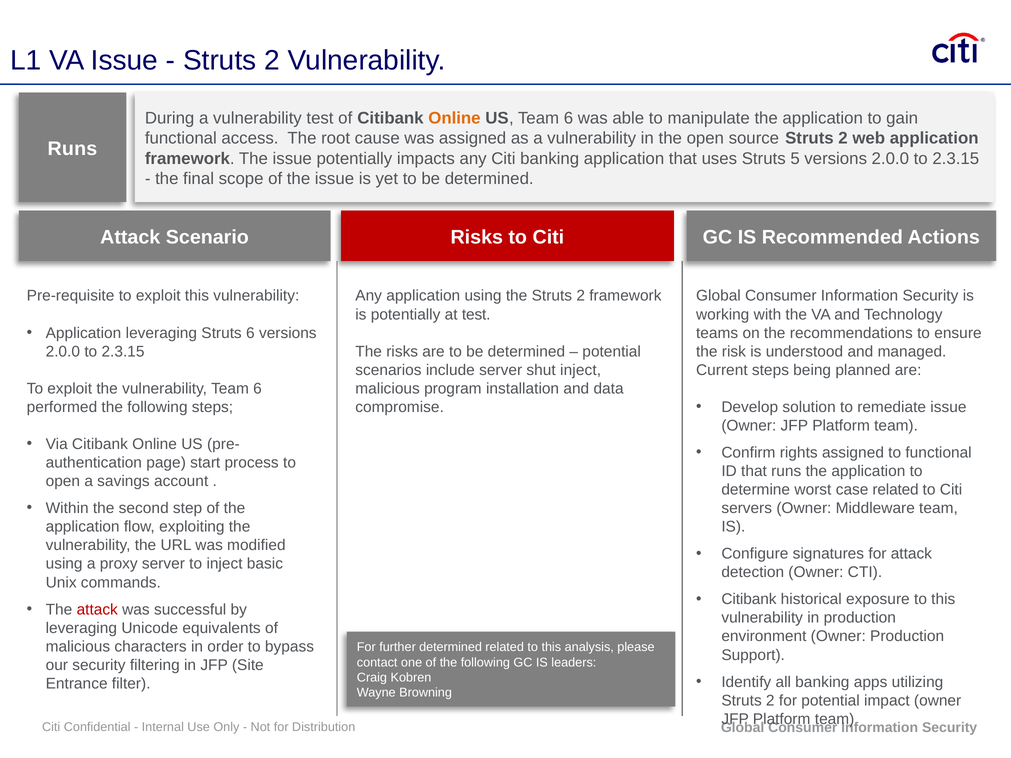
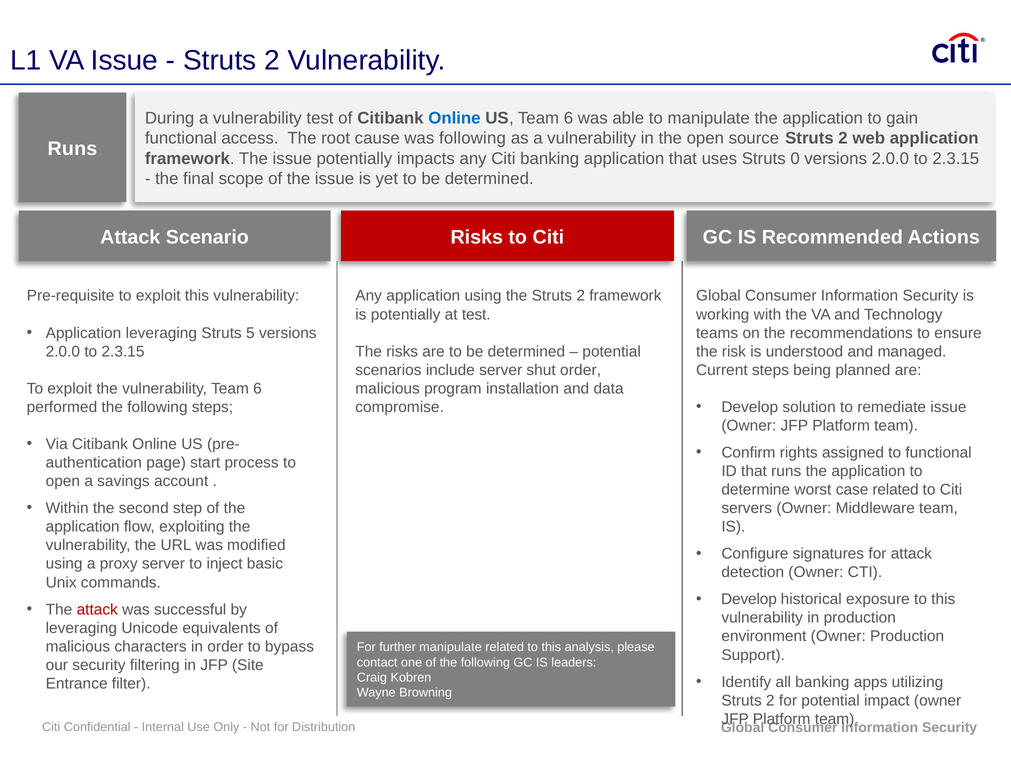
Online colour: orange -> blue (454, 118)
was assigned: assigned -> following (472, 138)
5: 5 -> 0 (795, 159)
Struts 6: 6 -> 5 (250, 333)
shut inject: inject -> order (581, 370)
Citibank: Citibank -> Develop (749, 600)
further determined: determined -> manipulate (450, 647)
